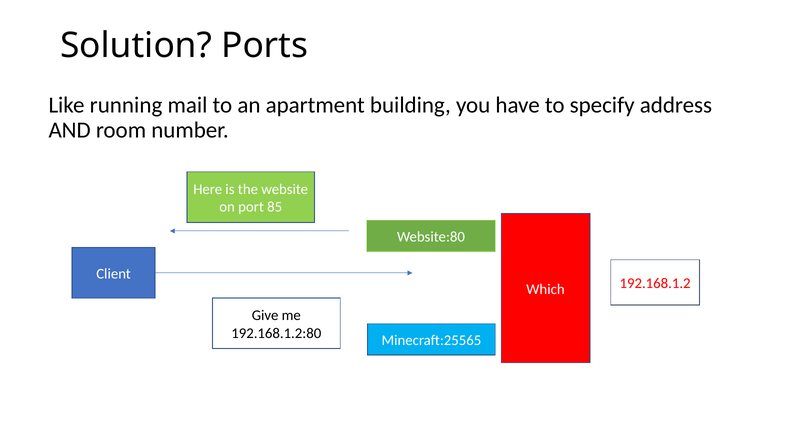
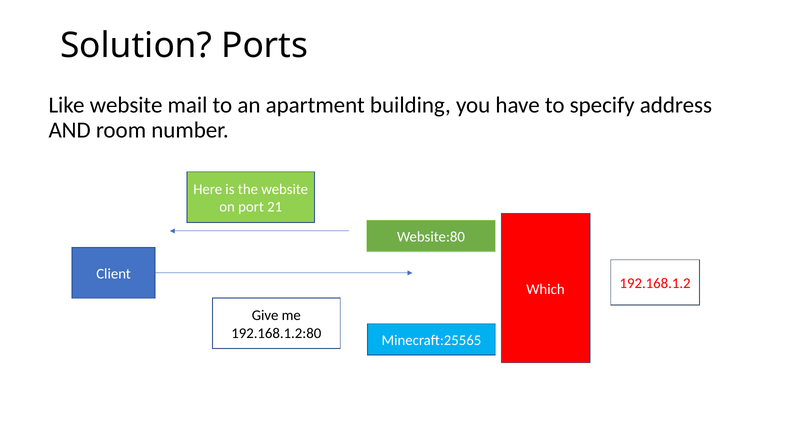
Like running: running -> website (126, 105)
85: 85 -> 21 (275, 207)
